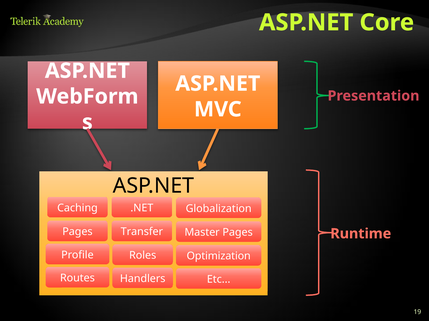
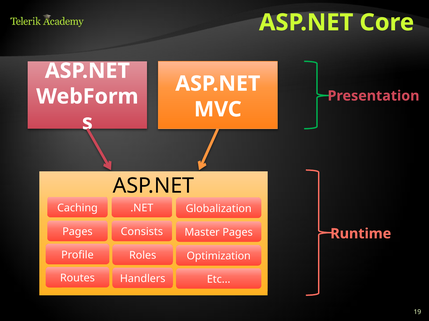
Transfer: Transfer -> Consists (142, 232)
